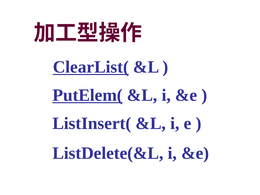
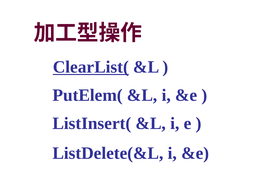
PutElem( underline: present -> none (88, 95)
